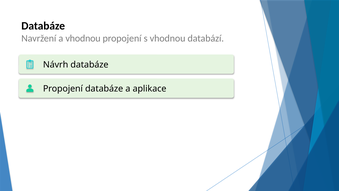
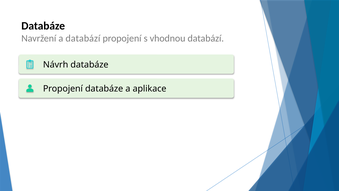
a vhodnou: vhodnou -> databází (83, 38)
